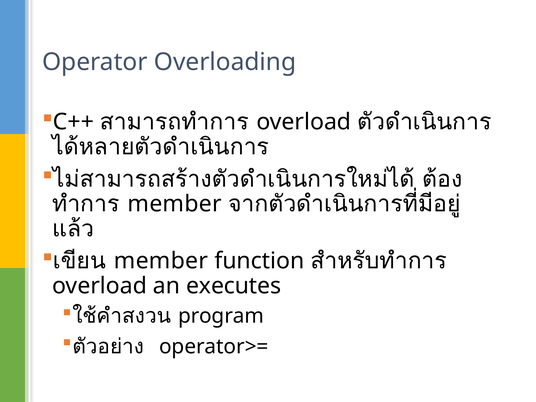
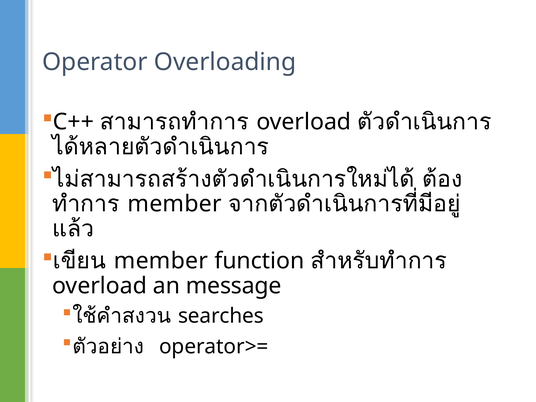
executes: executes -> message (234, 286)
program: program -> searches (221, 316)
